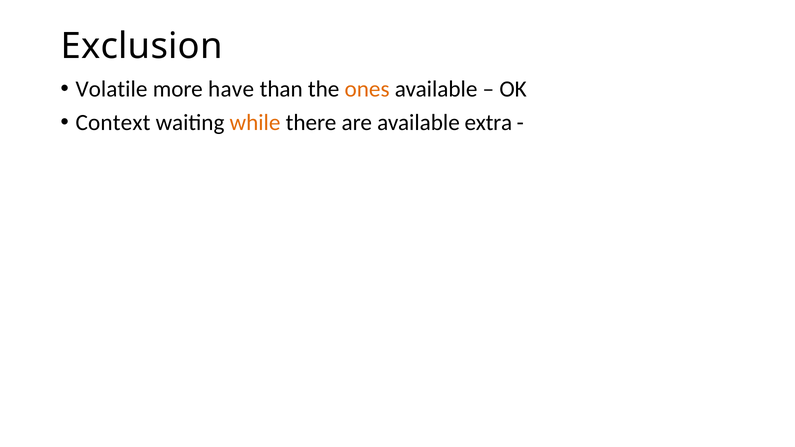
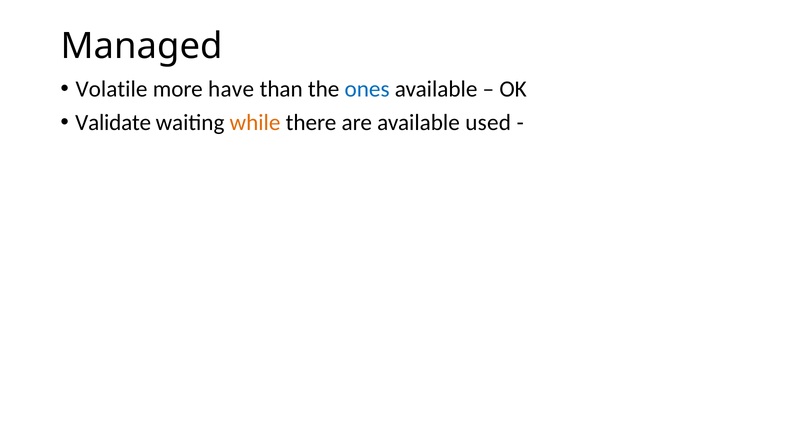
Exclusion: Exclusion -> Managed (142, 46)
ones colour: orange -> blue (367, 89)
Context: Context -> Validate (113, 123)
extra: extra -> used (488, 123)
